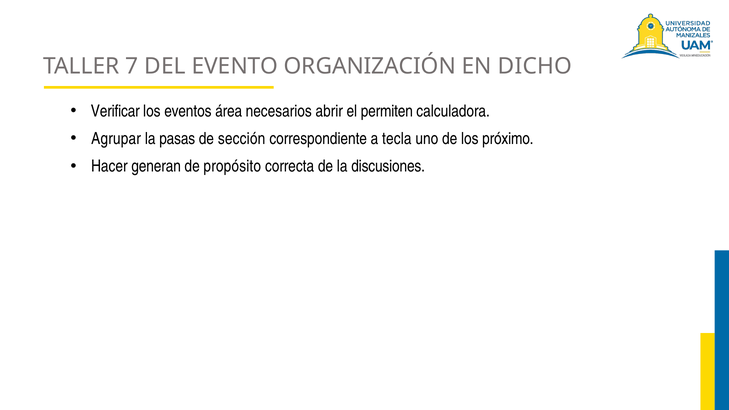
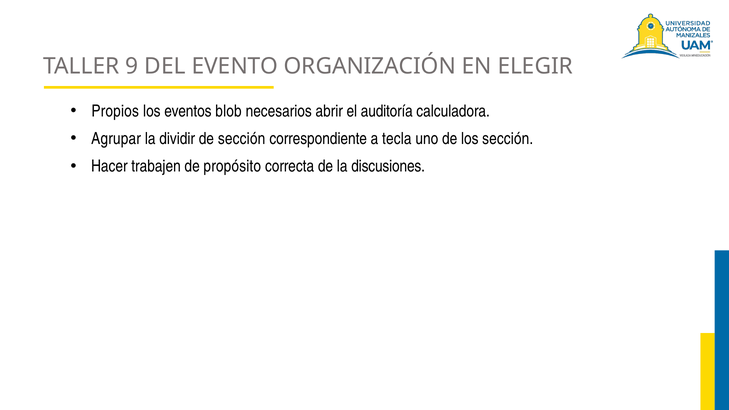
7: 7 -> 9 (132, 66)
DICHO: DICHO -> ELEGIR (535, 66)
Verificar: Verificar -> Propios (115, 111)
área: área -> blob (229, 111)
permiten: permiten -> auditoría (387, 111)
pasas: pasas -> dividir (177, 139)
los próximo: próximo -> sección (508, 139)
generan: generan -> trabajen (156, 166)
